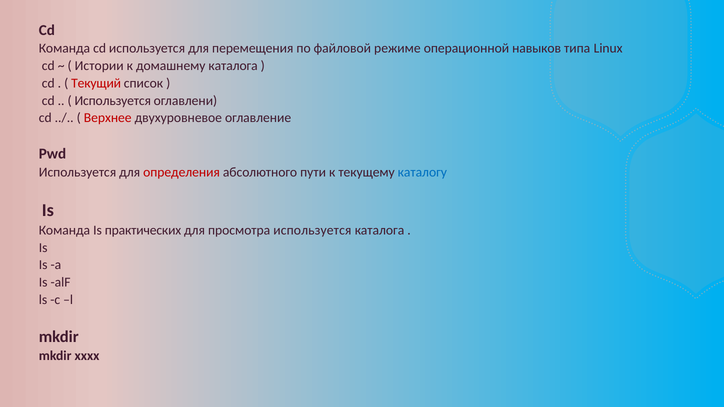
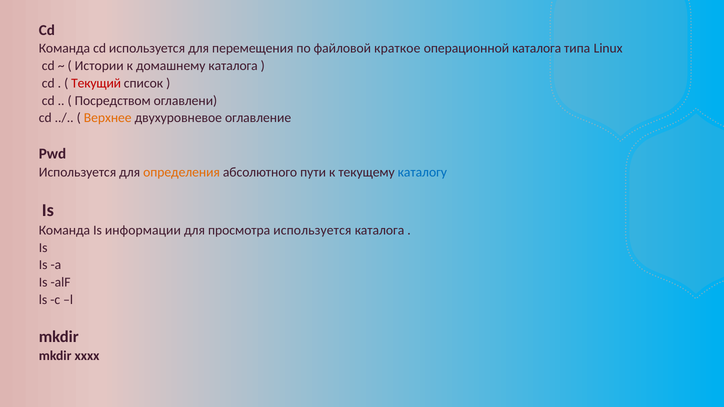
режиме: режиме -> краткое (397, 48)
операционной навыков: навыков -> каталога (537, 48)
Используется: Используется -> Посредством (113, 101)
Верхнее colour: red -> orange (108, 118)
определения colour: red -> orange (182, 172)
практических: практических -> информации (143, 230)
